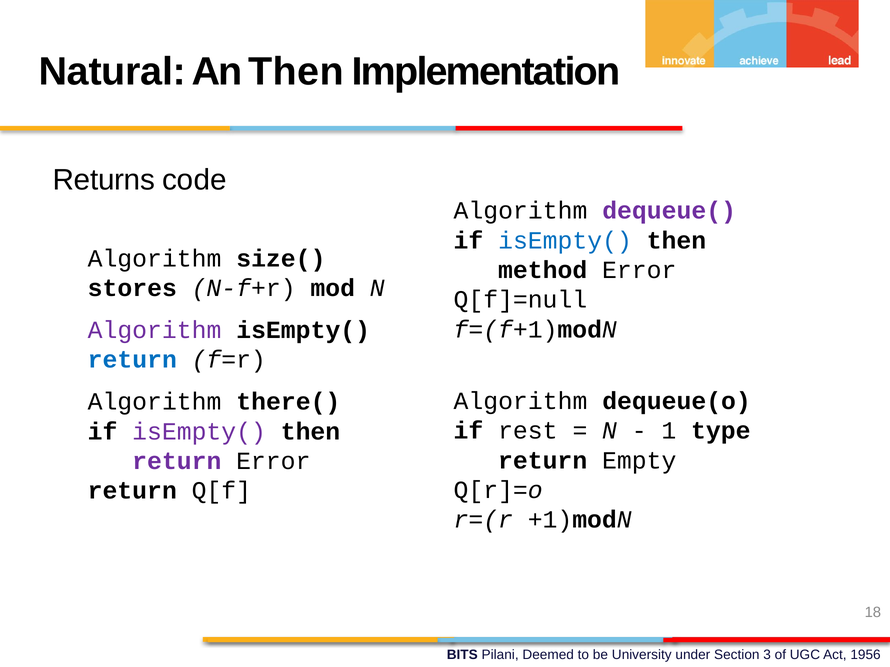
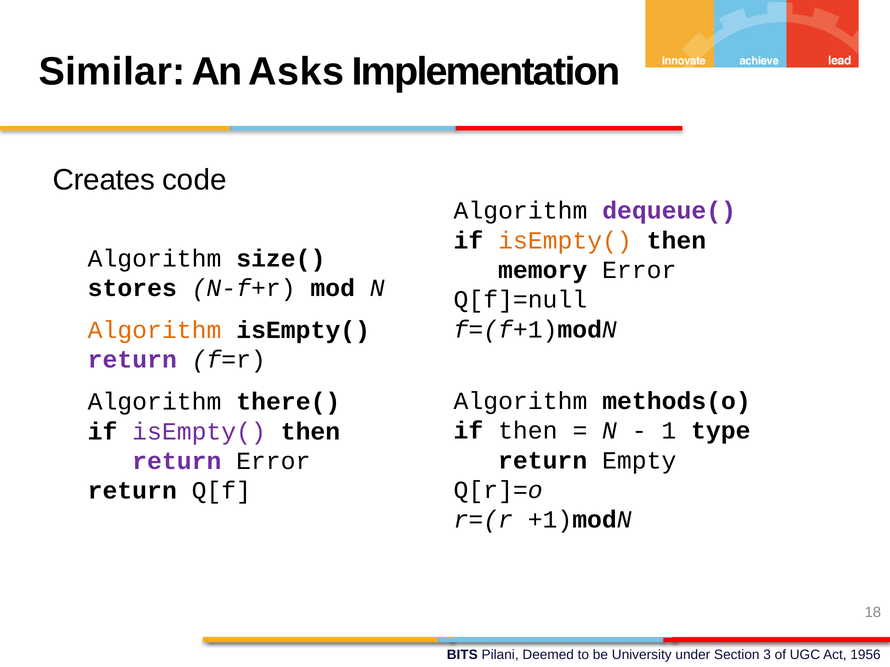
Natural: Natural -> Similar (112, 72)
An Then: Then -> Asks (296, 72)
Returns: Returns -> Creates (104, 180)
isEmpty( colour: blue -> orange (565, 241)
method: method -> memory (543, 270)
Algorithm colour: purple -> orange (155, 330)
return colour: blue -> purple (132, 360)
dequeue(o: dequeue(o -> methods(o (677, 401)
if rest: rest -> then (528, 431)
